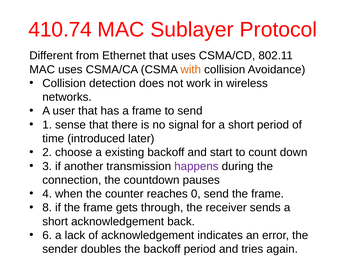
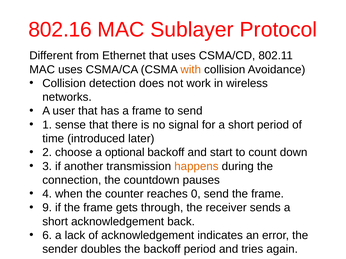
410.74: 410.74 -> 802.16 (60, 30)
existing: existing -> optional (125, 153)
happens colour: purple -> orange (196, 167)
8: 8 -> 9 (47, 208)
